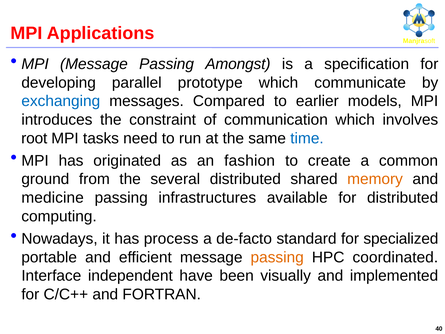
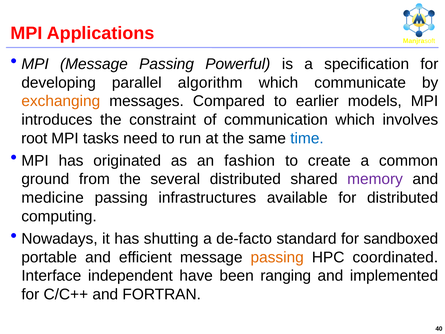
Amongst: Amongst -> Powerful (238, 64)
prototype: prototype -> algorithm (210, 83)
exchanging colour: blue -> orange (61, 101)
memory colour: orange -> purple (375, 179)
process: process -> shutting (171, 239)
specialized: specialized -> sandboxed (401, 239)
visually: visually -> ranging (286, 276)
